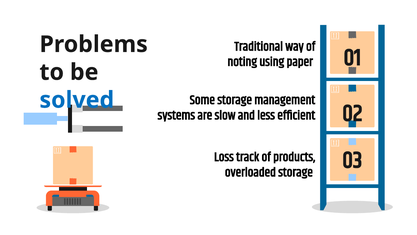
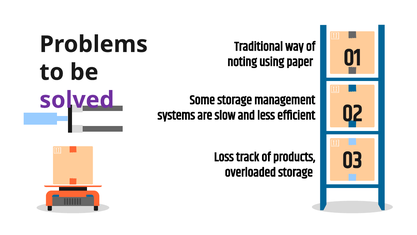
solved colour: blue -> purple (77, 100)
